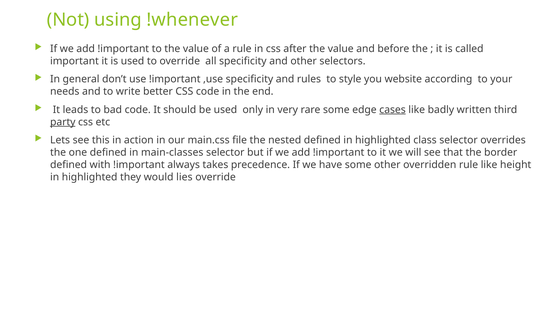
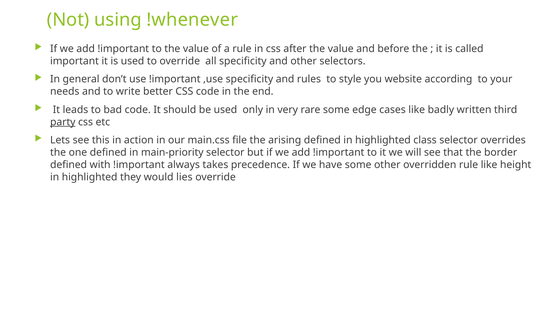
cases underline: present -> none (393, 110)
nested: nested -> arising (285, 140)
main-classes: main-classes -> main-priority (172, 153)
